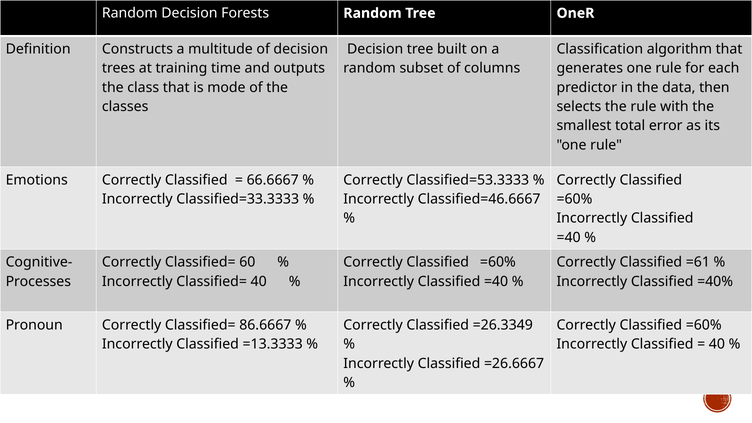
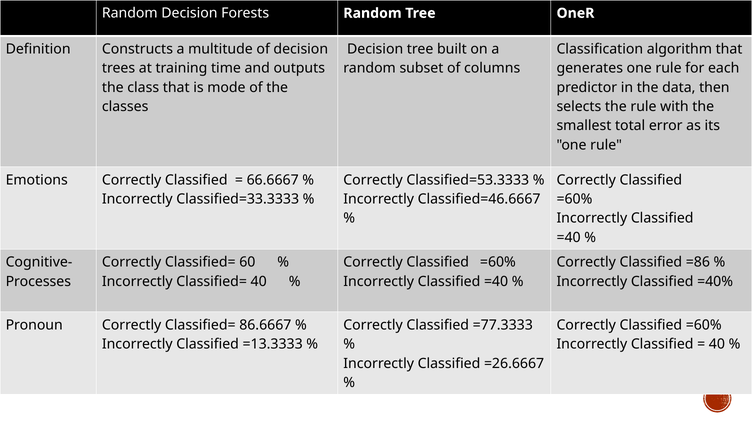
=61: =61 -> =86 (698, 262)
=26.3349: =26.3349 -> =77.3333 (503, 325)
